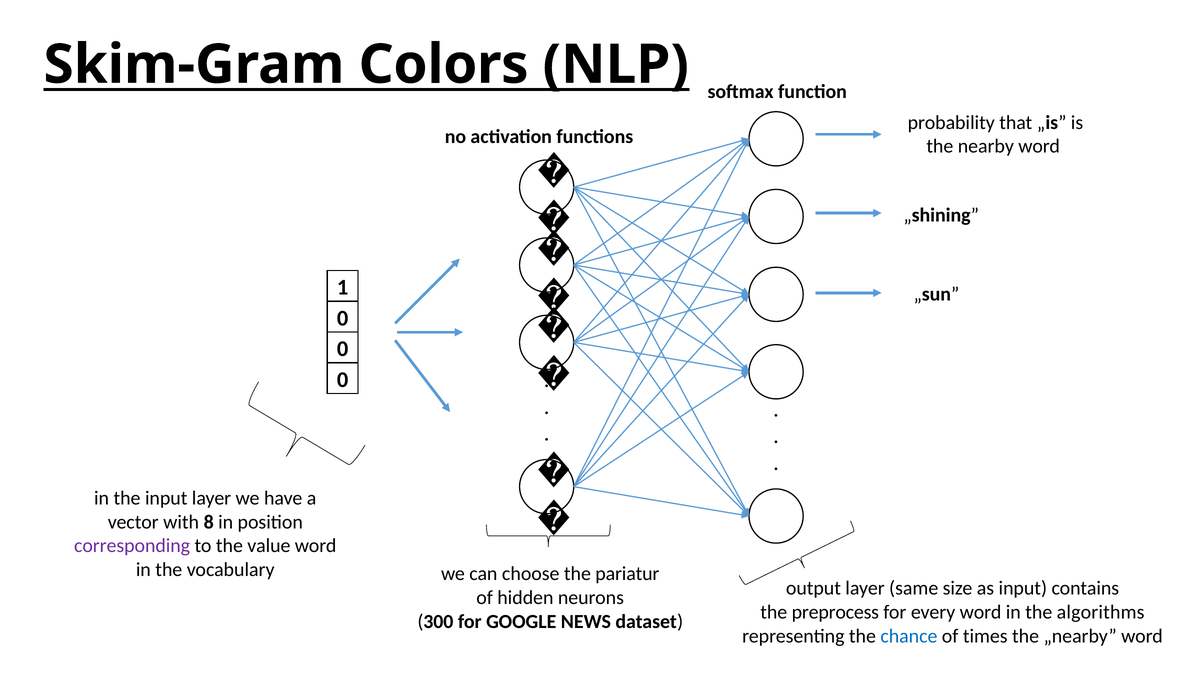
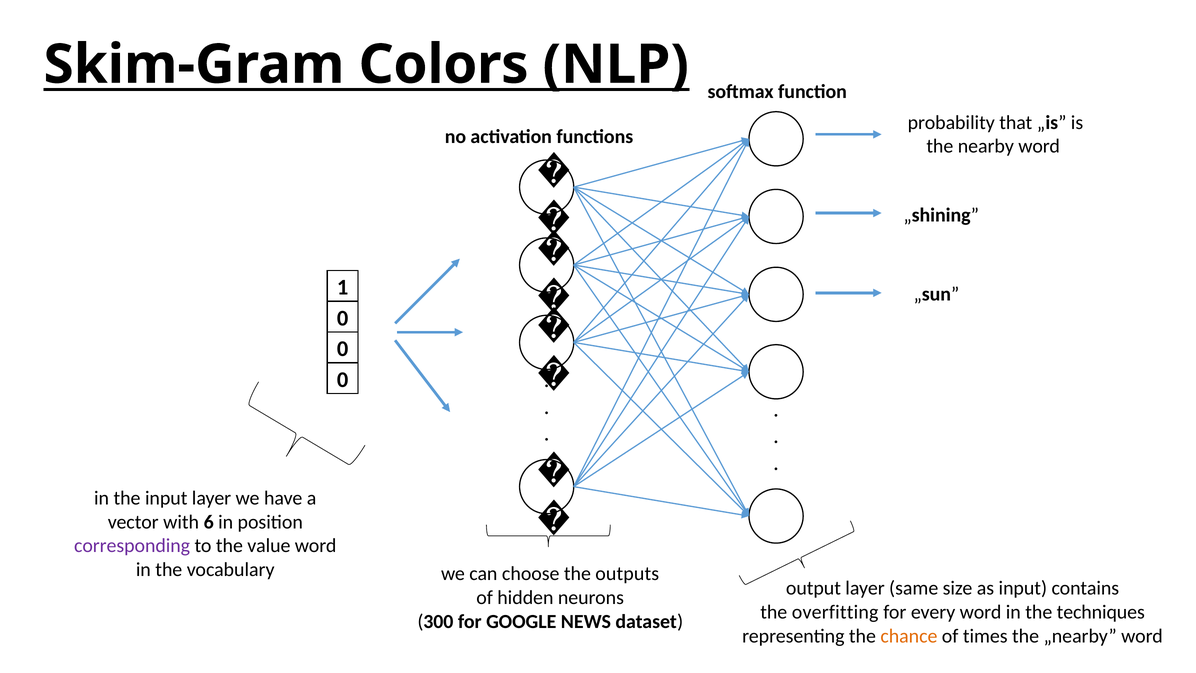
8: 8 -> 6 (209, 522)
pariatur: pariatur -> outputs (627, 574)
preprocess: preprocess -> overfitting (835, 612)
algorithms: algorithms -> techniques (1101, 612)
chance colour: blue -> orange (909, 636)
